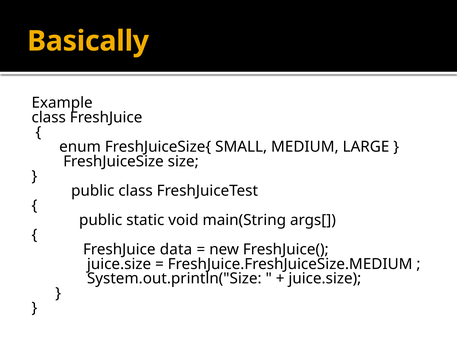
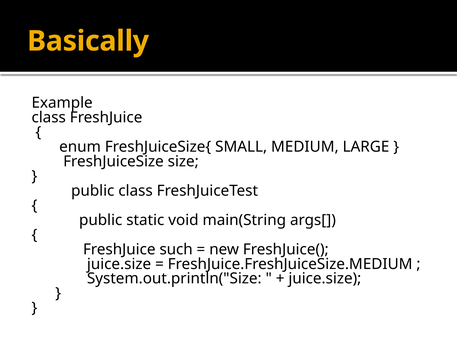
data: data -> such (176, 249)
